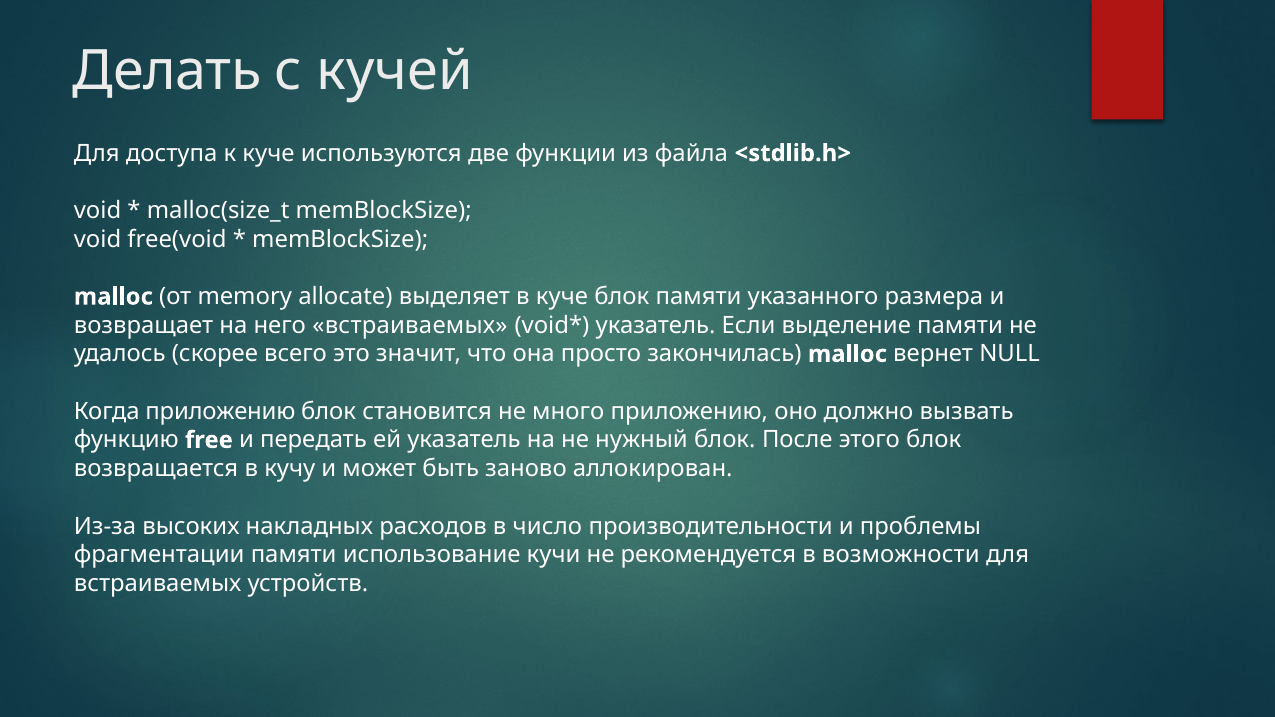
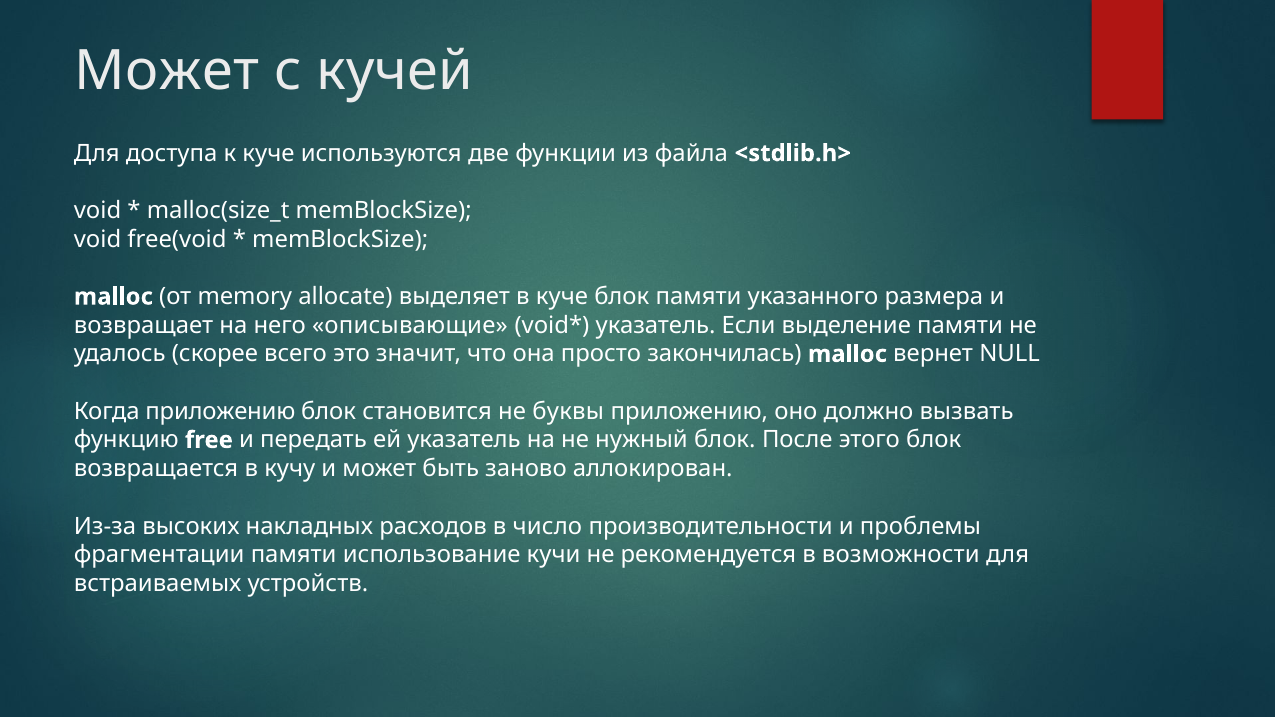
Делать: Делать -> Может (167, 71)
него встраиваемых: встраиваемых -> описывающие (410, 325)
много: много -> буквы (568, 412)
